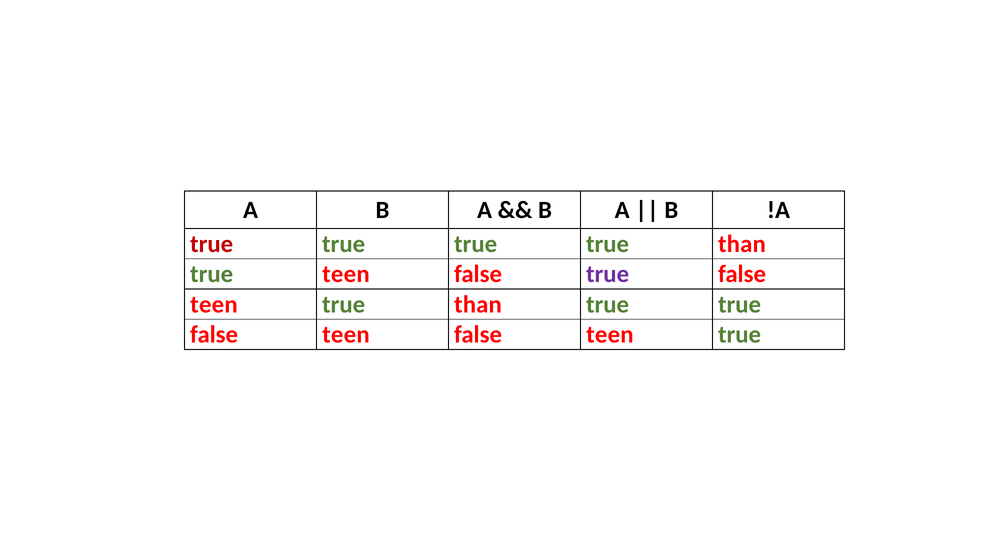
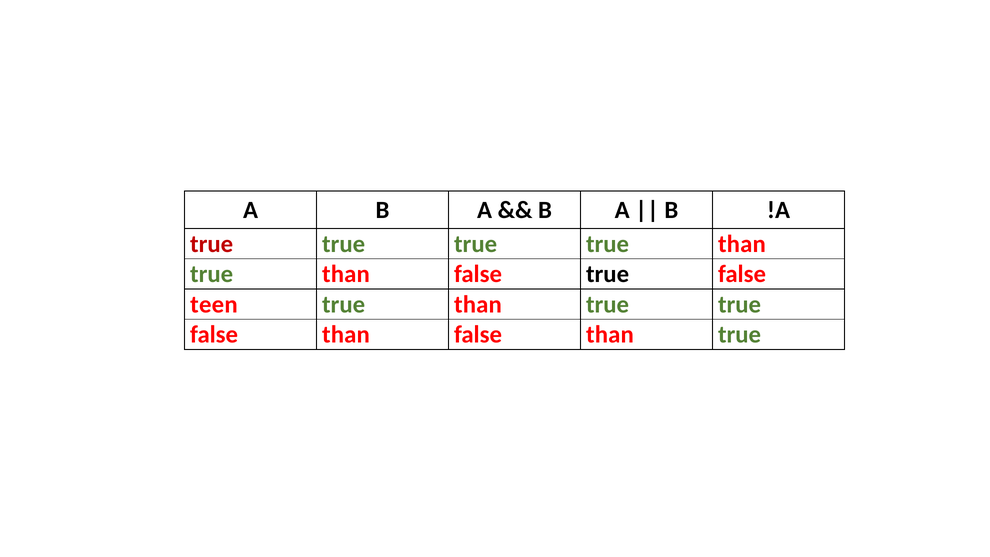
teen: teen -> than (346, 274)
true colour: purple -> black (608, 274)
teen: teen -> than (346, 334)
teen: teen -> than (610, 334)
